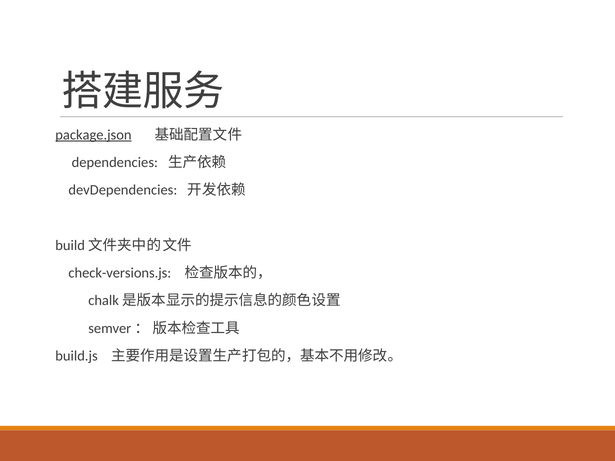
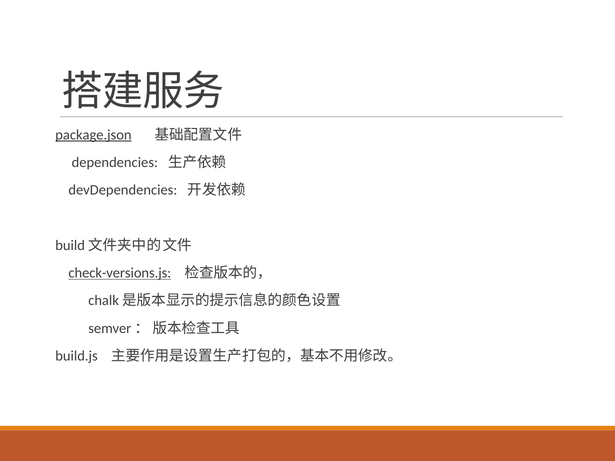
check-versions.js underline: none -> present (120, 273)
